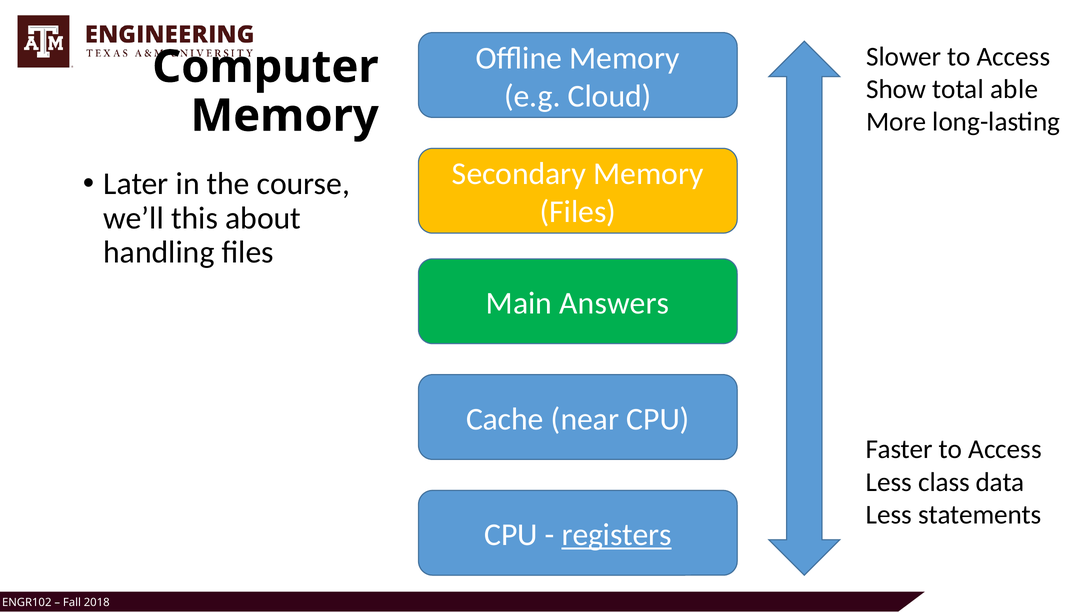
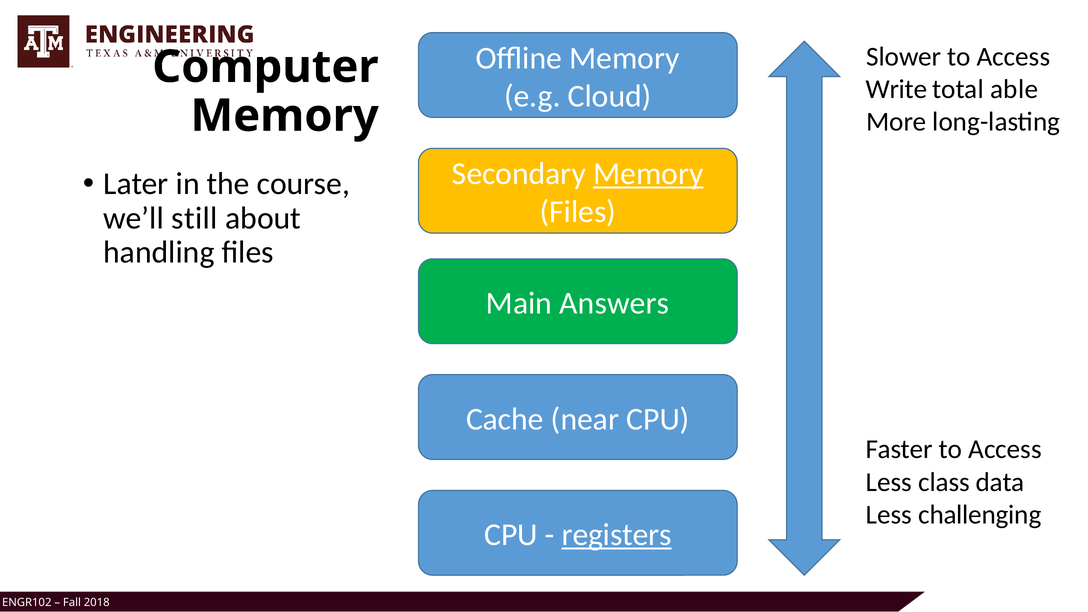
Show: Show -> Write (896, 89)
Memory underline: none -> present (648, 174)
this: this -> still (194, 218)
statements: statements -> challenging (980, 515)
